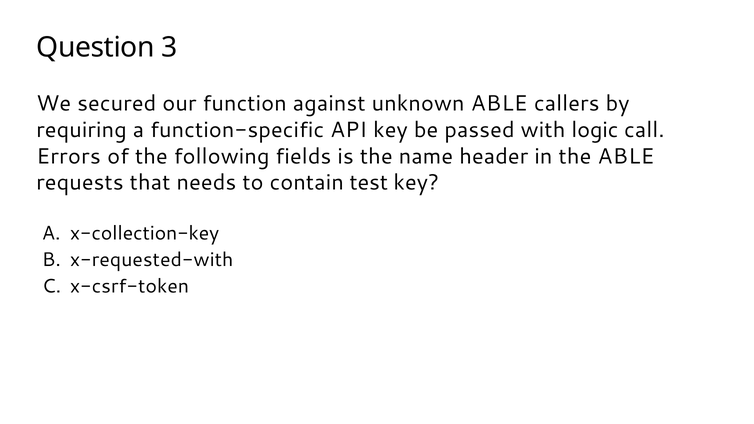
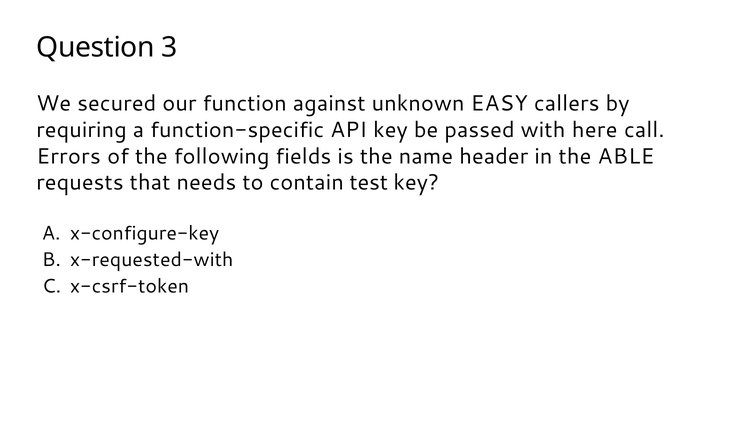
unknown ABLE: ABLE -> EASY (499, 103)
logic: logic -> here (595, 130)
x-collection-key: x-collection-key -> x-configure-key (145, 233)
